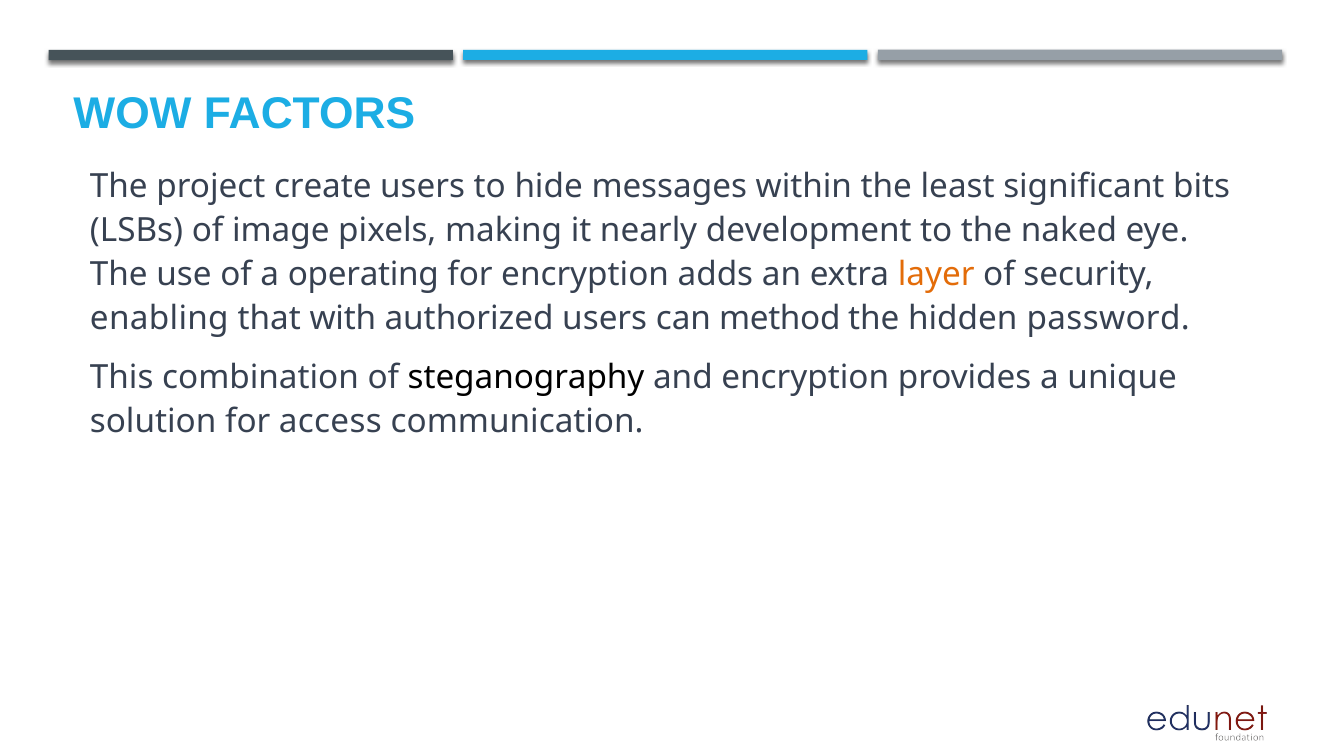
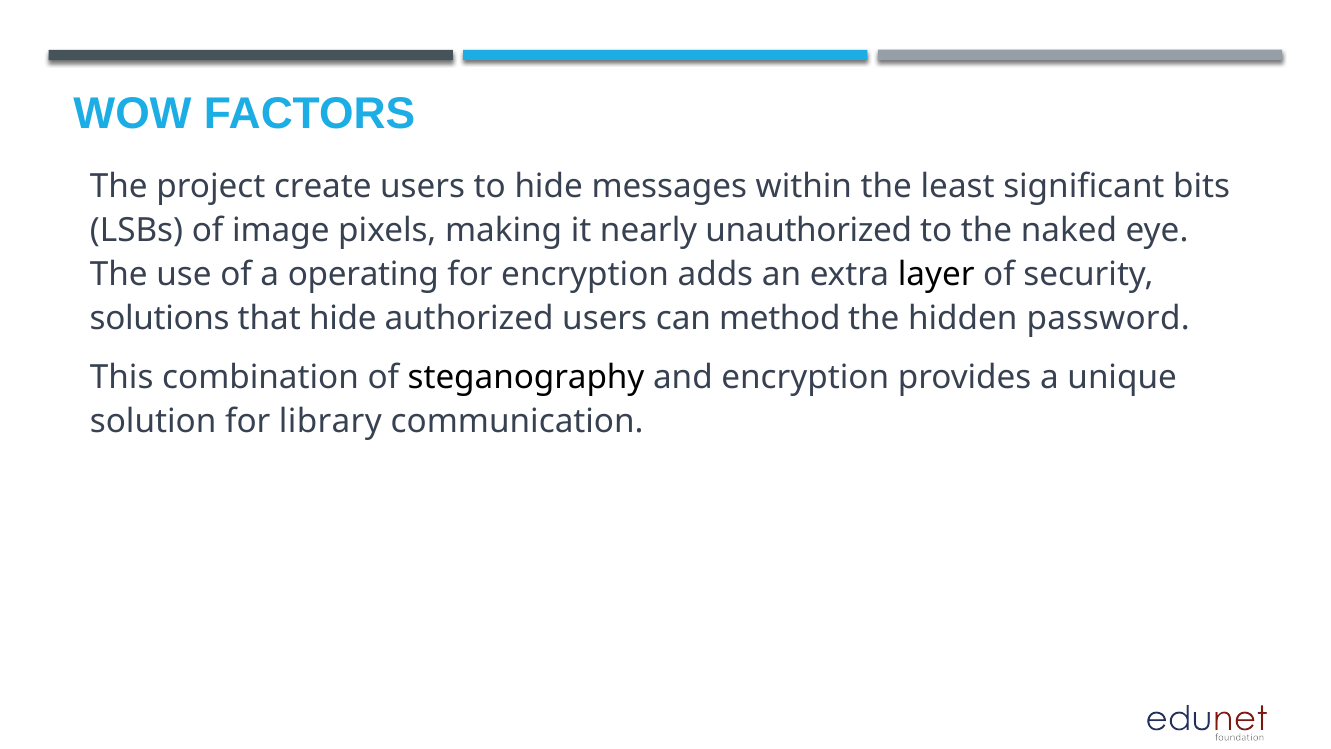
development: development -> unauthorized (809, 230)
layer colour: orange -> black (936, 274)
enabling: enabling -> solutions (160, 318)
that with: with -> hide (343, 318)
access: access -> library (330, 421)
